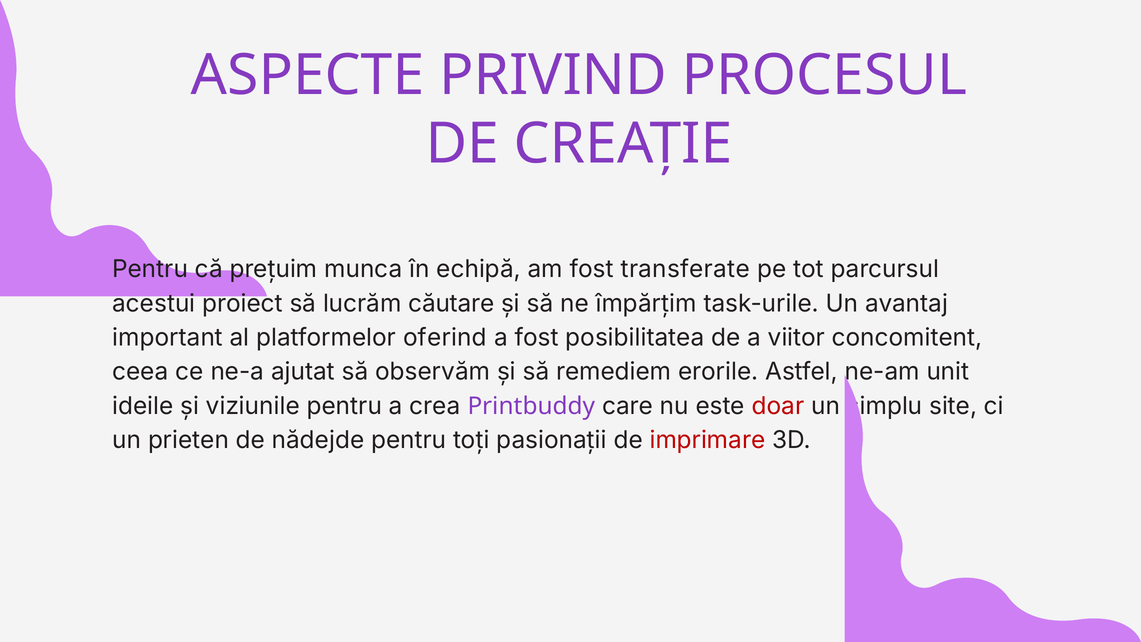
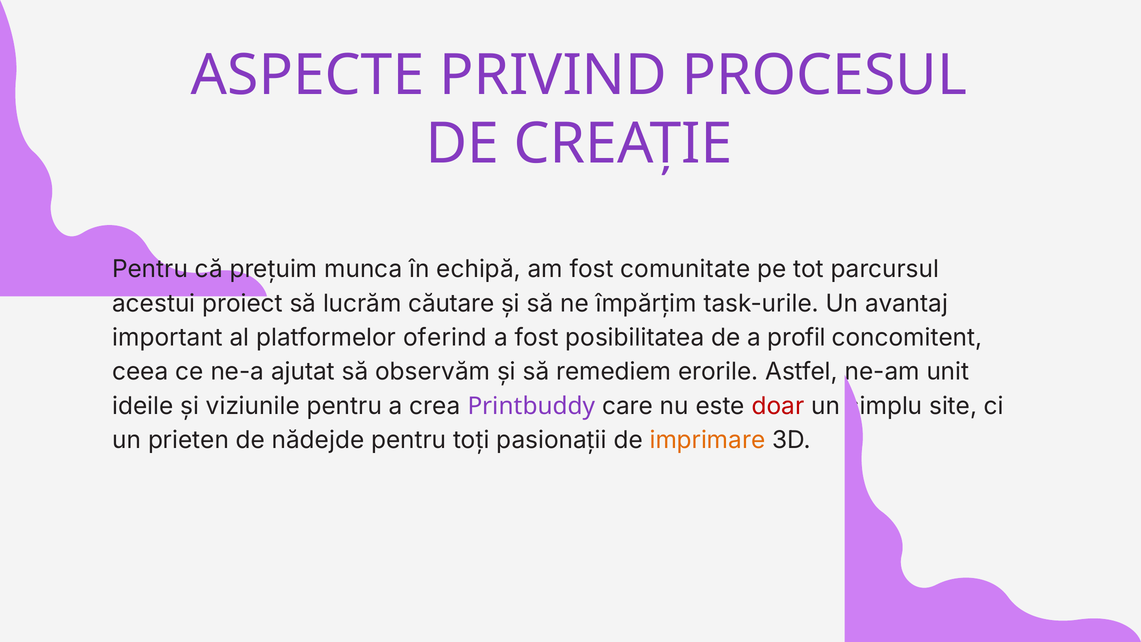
transferate: transferate -> comunitate (685, 269)
viitor: viitor -> profil (797, 338)
imprimare colour: red -> orange (708, 440)
